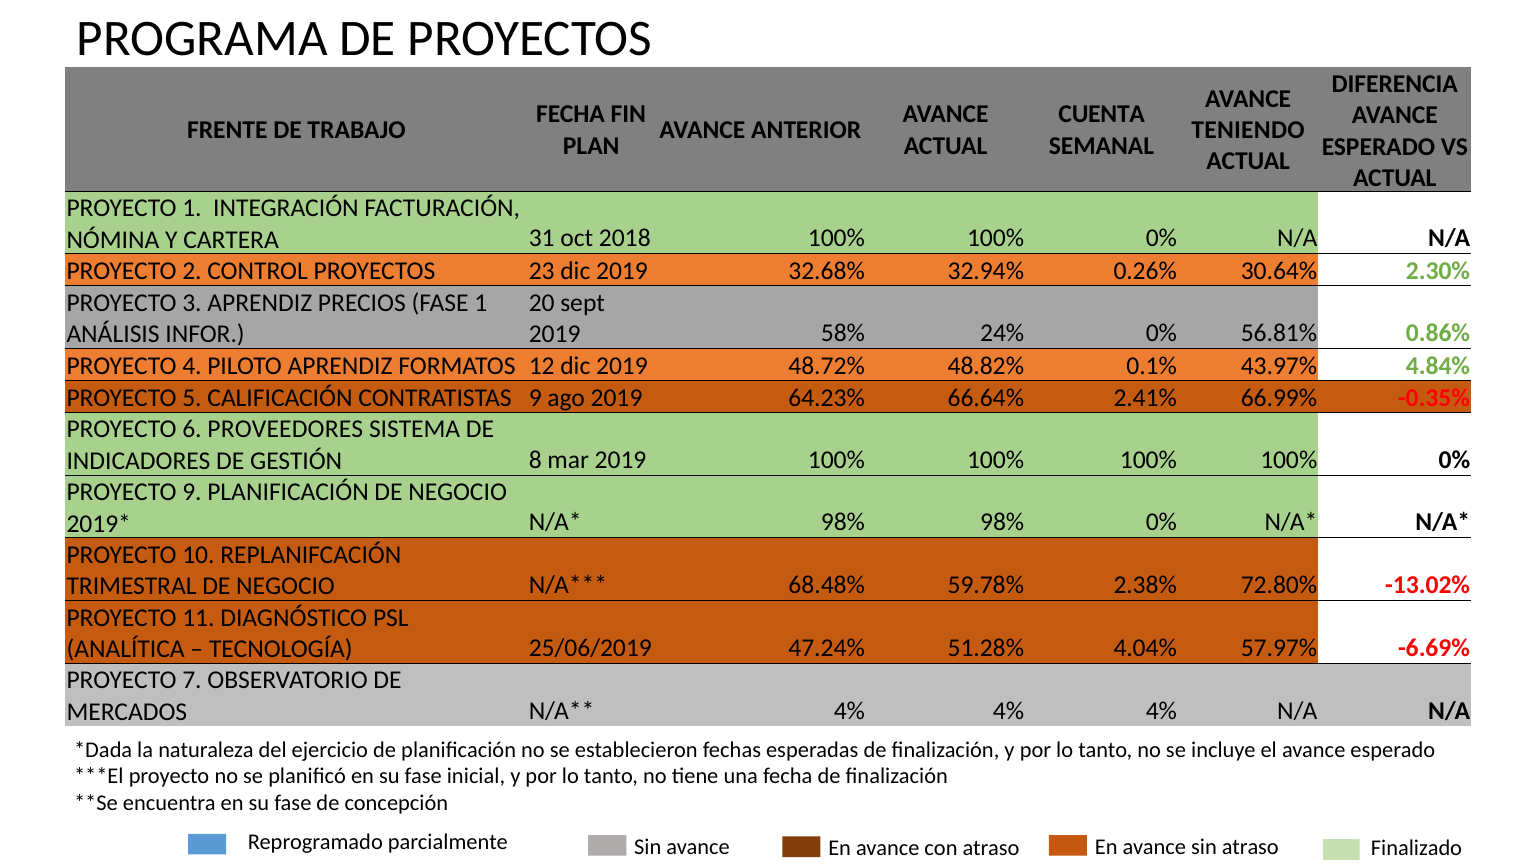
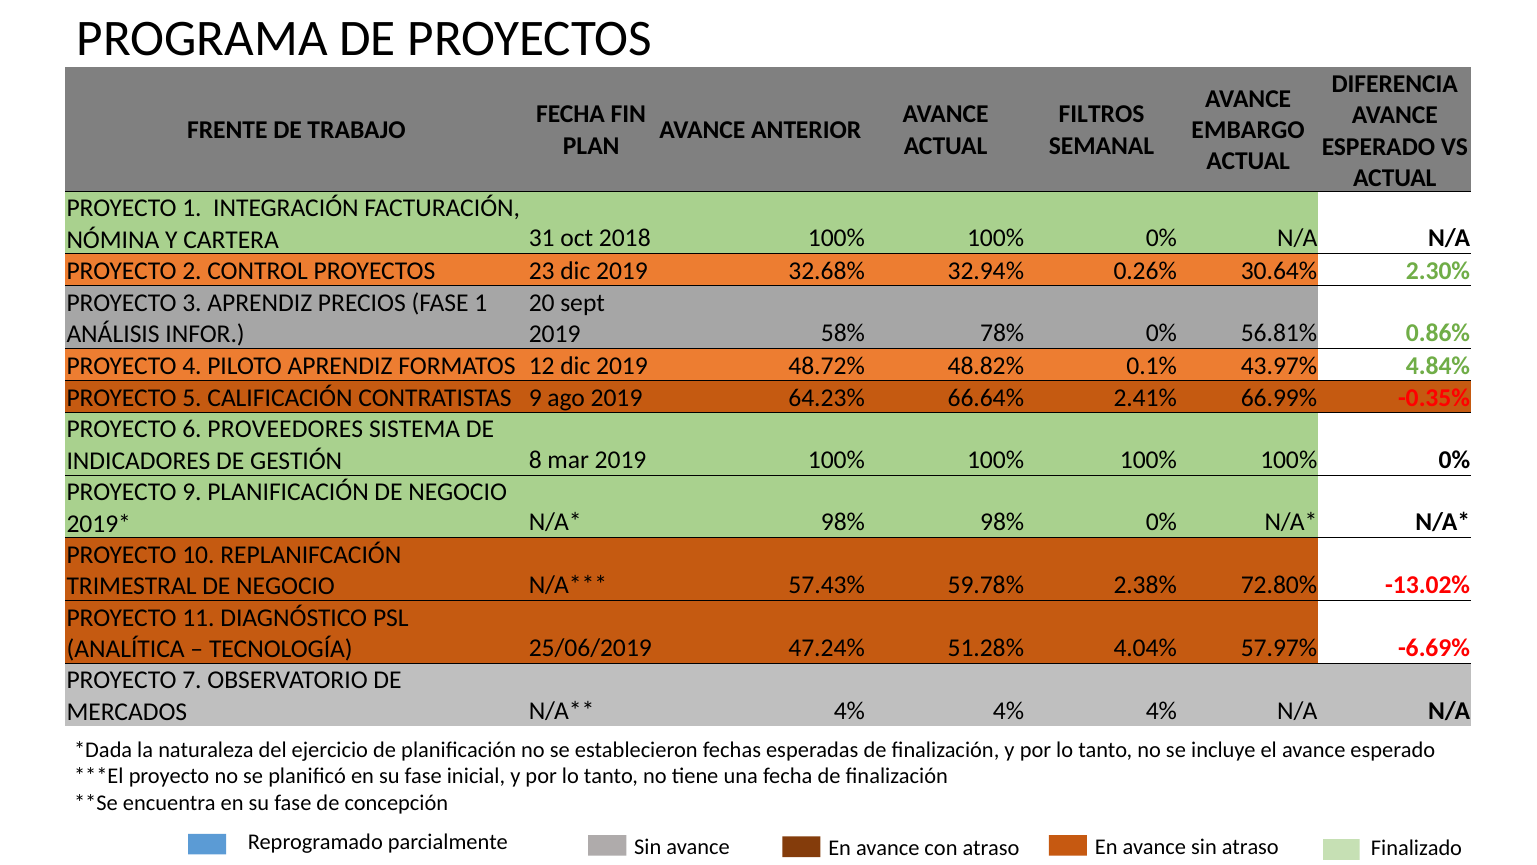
CUENTA: CUENTA -> FILTROS (1102, 114)
TENIENDO: TENIENDO -> EMBARGO (1248, 130)
24%: 24% -> 78% (1002, 333)
68.48%: 68.48% -> 57.43% (827, 585)
